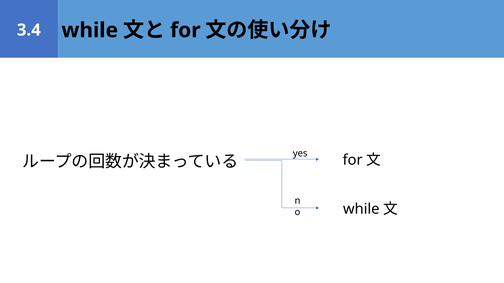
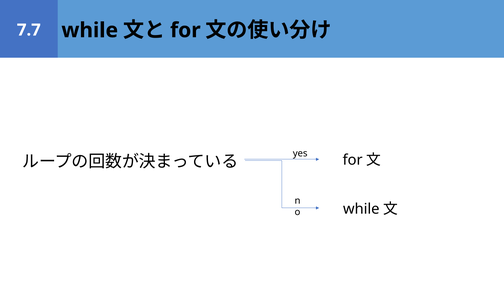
3.4: 3.4 -> 7.7 (29, 30)
